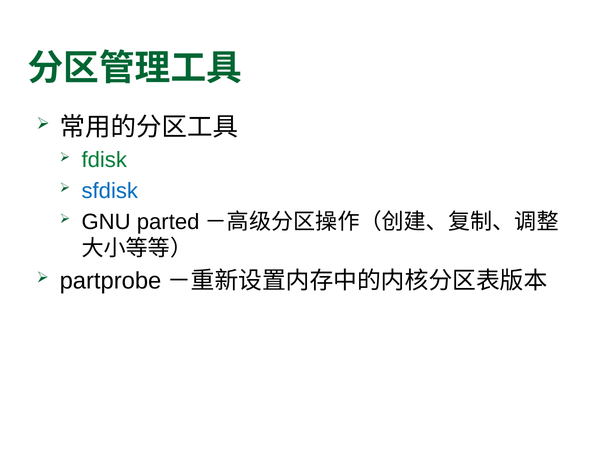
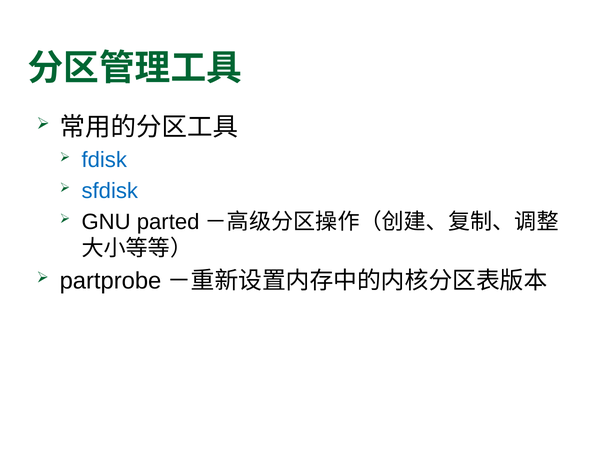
fdisk colour: green -> blue (104, 160)
